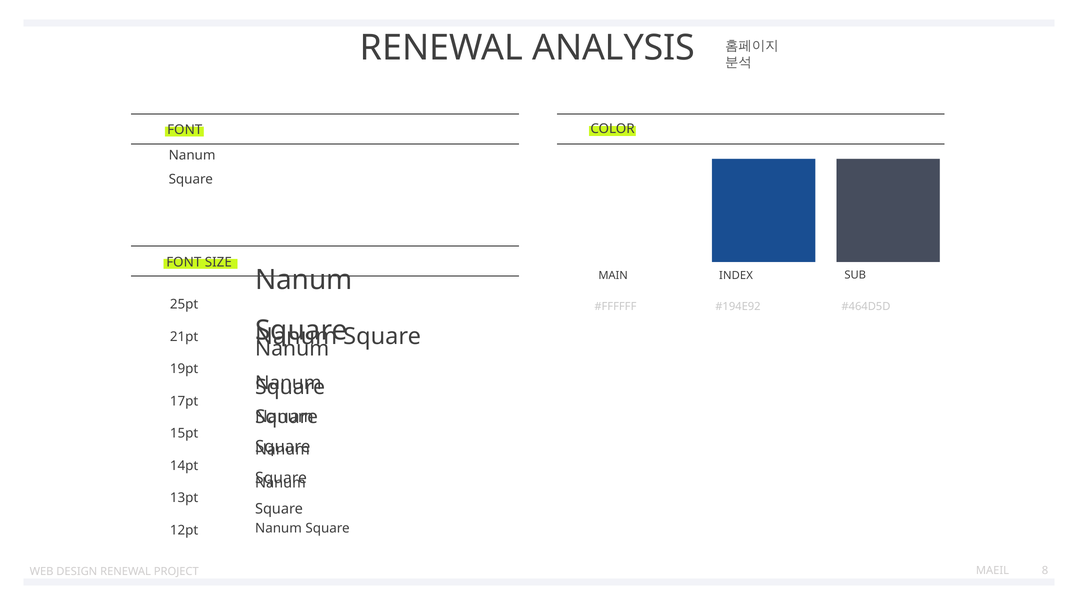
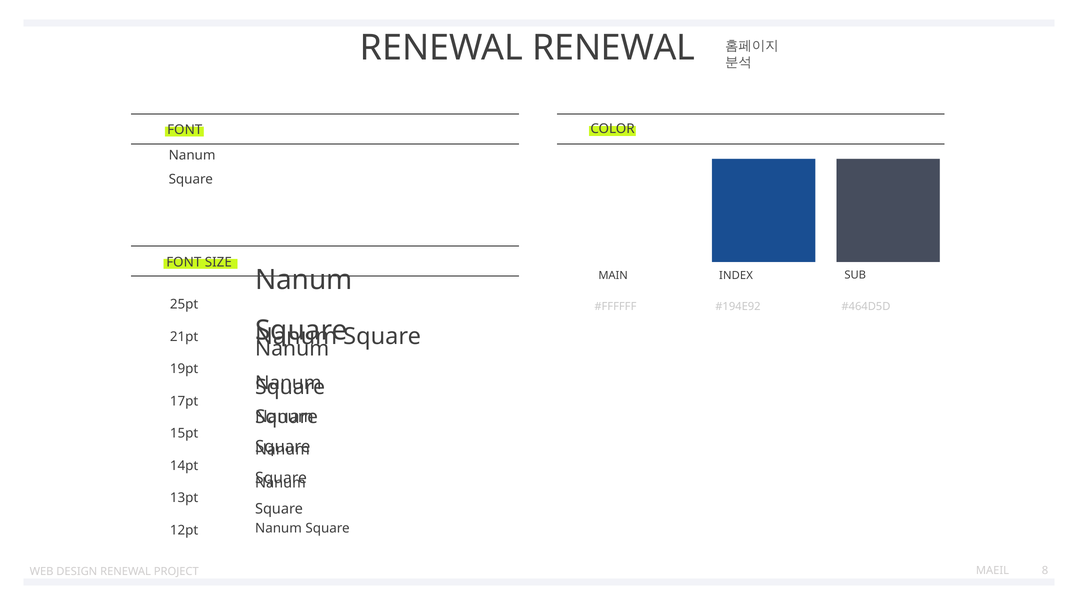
RENEWAL ANALYSIS: ANALYSIS -> RENEWAL (614, 48)
